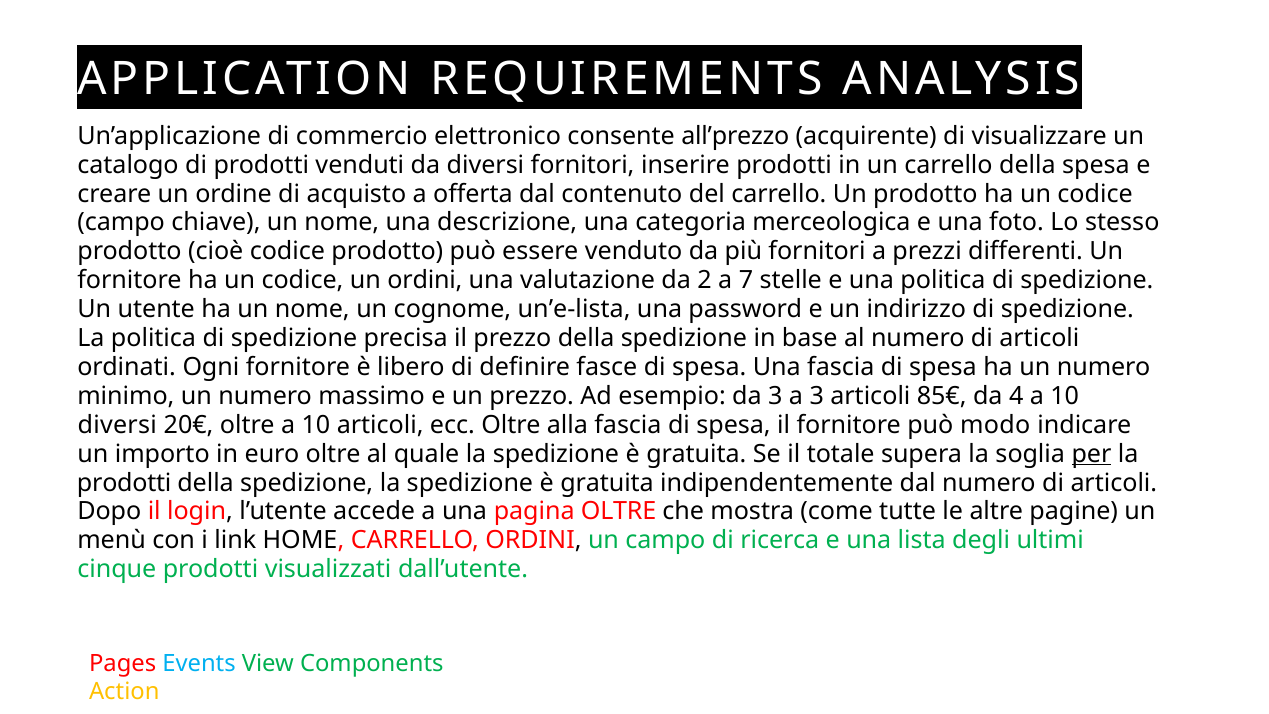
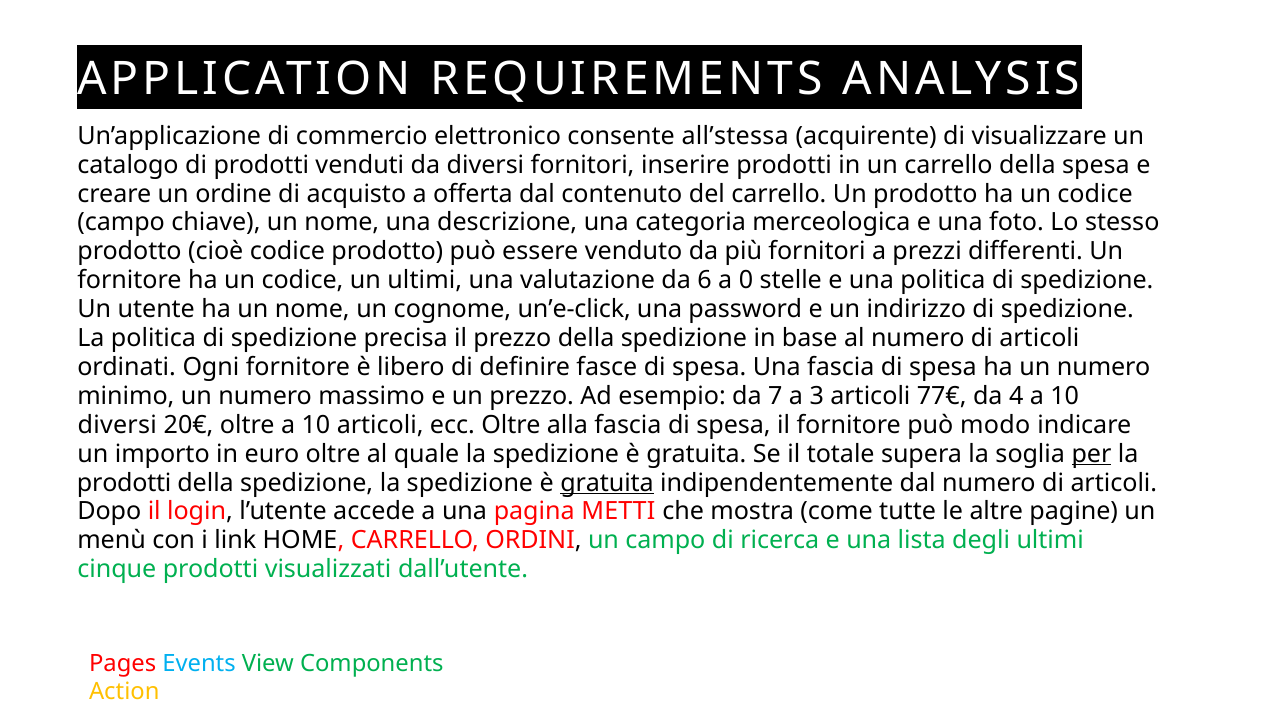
all’prezzo: all’prezzo -> all’stessa (735, 136)
un ordini: ordini -> ultimi (425, 280)
2: 2 -> 6 (705, 280)
7: 7 -> 0 (746, 280)
un’e-lista: un’e-lista -> un’e-click (574, 309)
da 3: 3 -> 7 (775, 396)
85€: 85€ -> 77€ (942, 396)
gratuita underline: none -> present (607, 483)
pagina OLTRE: OLTRE -> METTI (618, 512)
